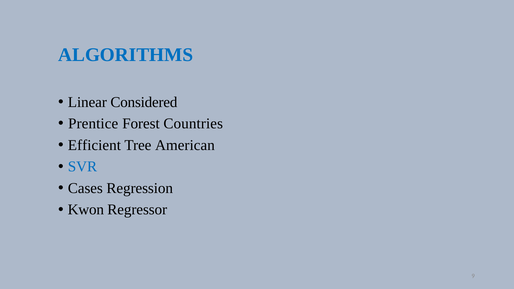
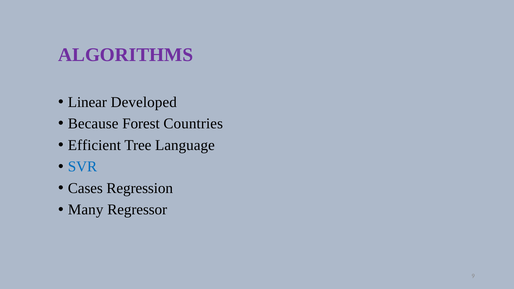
ALGORITHMS colour: blue -> purple (126, 55)
Considered: Considered -> Developed (144, 102)
Prentice: Prentice -> Because (93, 124)
American: American -> Language (185, 145)
Kwon: Kwon -> Many (86, 210)
